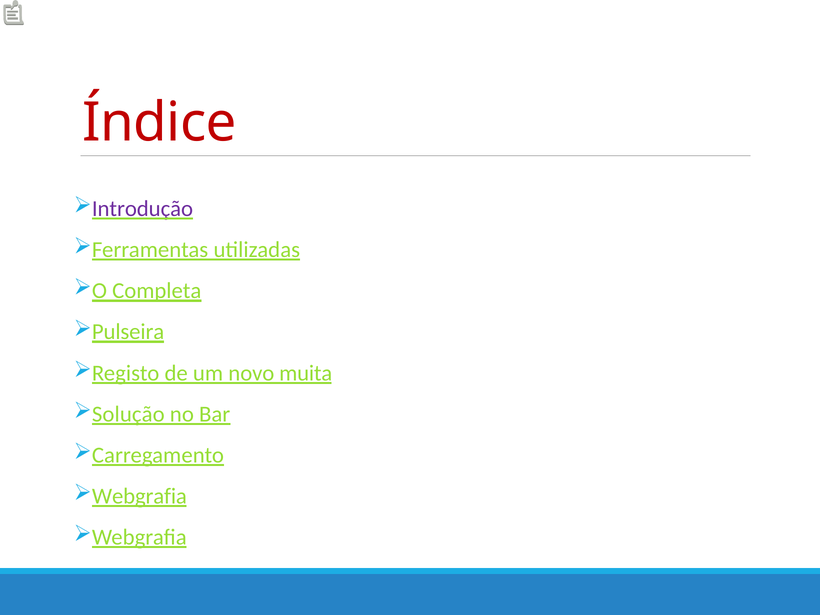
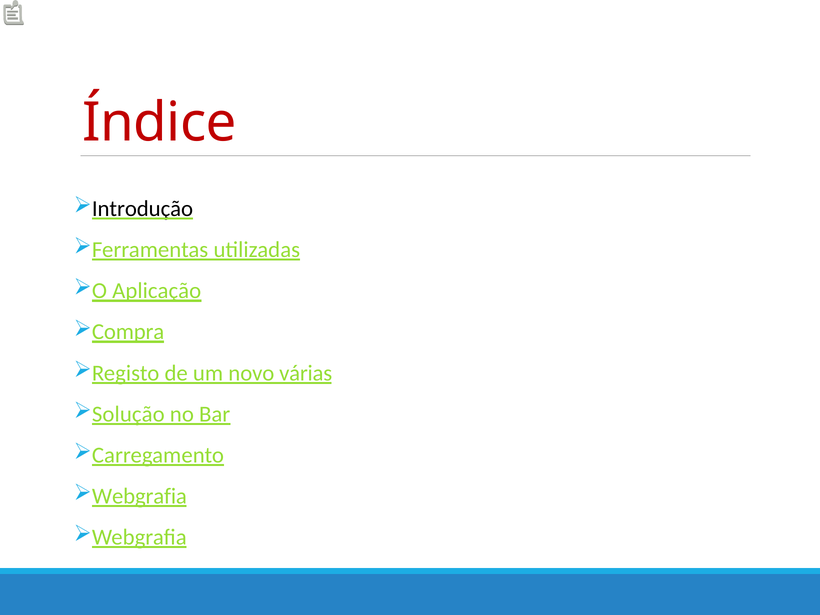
Introdução colour: purple -> black (142, 209)
Completa: Completa -> Aplicação (157, 291)
Pulseira: Pulseira -> Compra (128, 332)
muita: muita -> várias (306, 373)
